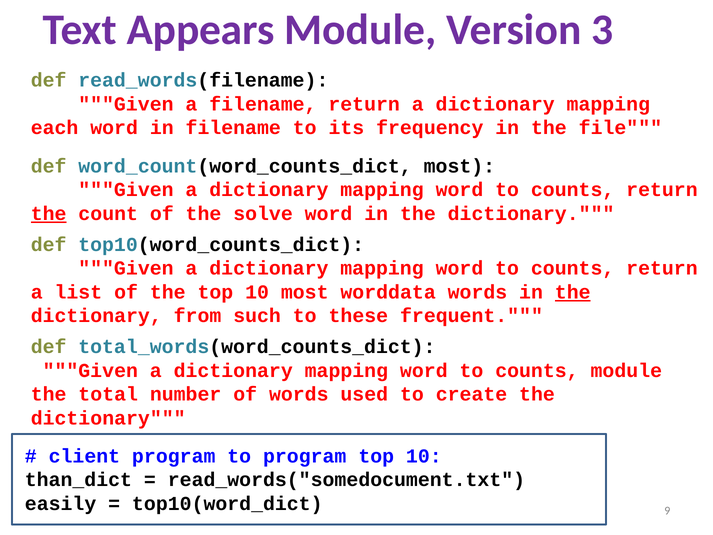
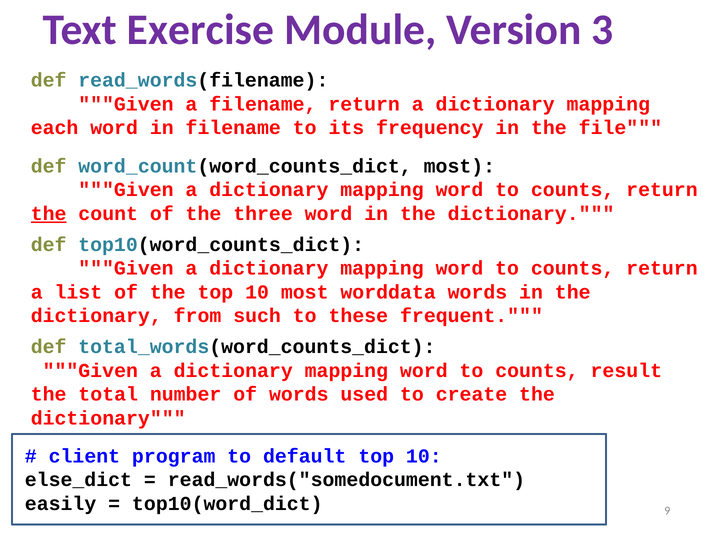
Appears: Appears -> Exercise (201, 30)
solve: solve -> three (263, 214)
the underline: present -> none (573, 292)
counts module: module -> result (626, 370)
to program: program -> default (305, 456)
than_dict: than_dict -> else_dict (78, 480)
